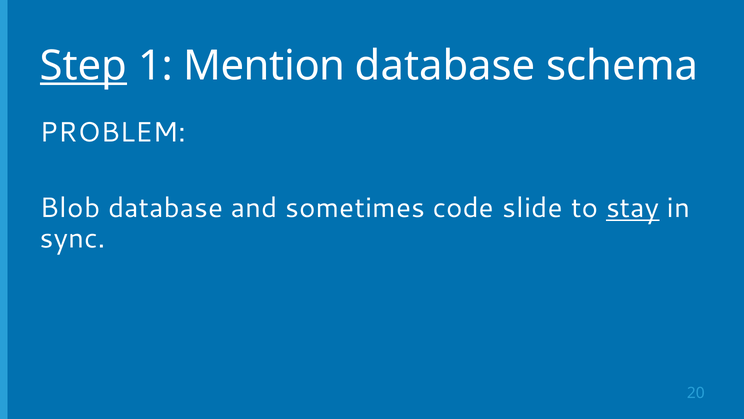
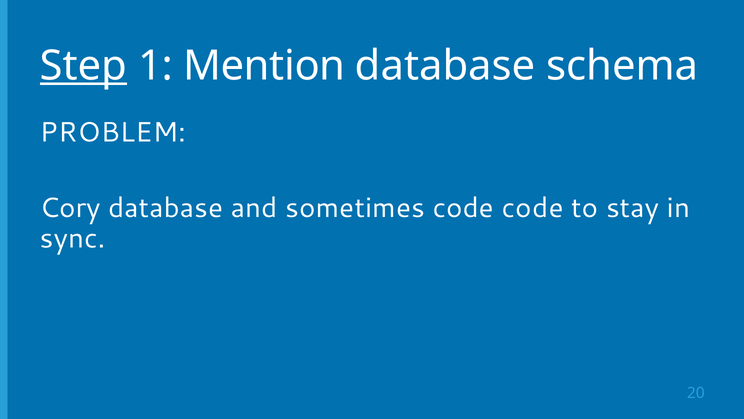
Blob: Blob -> Cory (70, 208)
code slide: slide -> code (533, 208)
stay underline: present -> none (633, 208)
